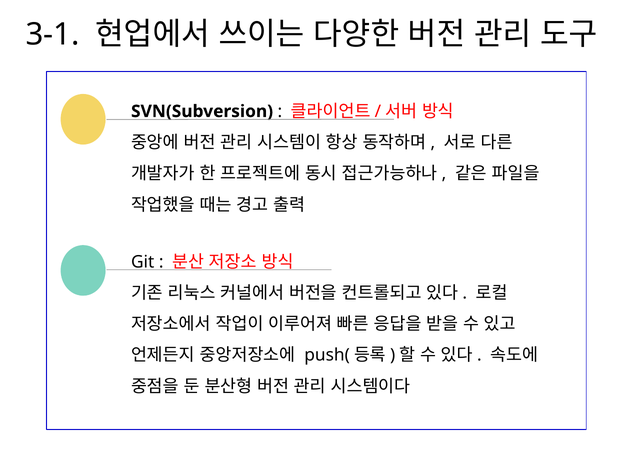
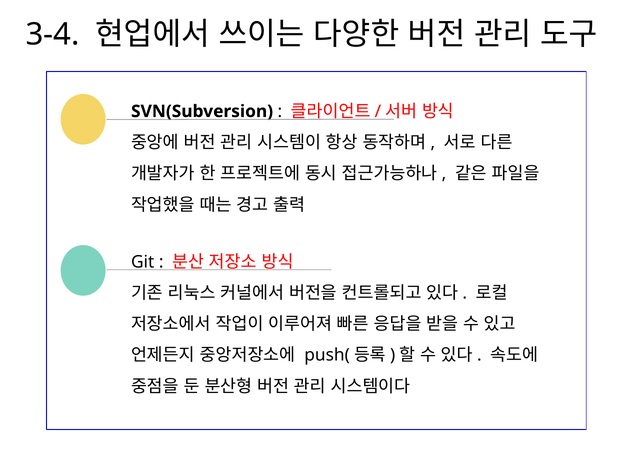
3-1: 3-1 -> 3-4 (53, 35)
